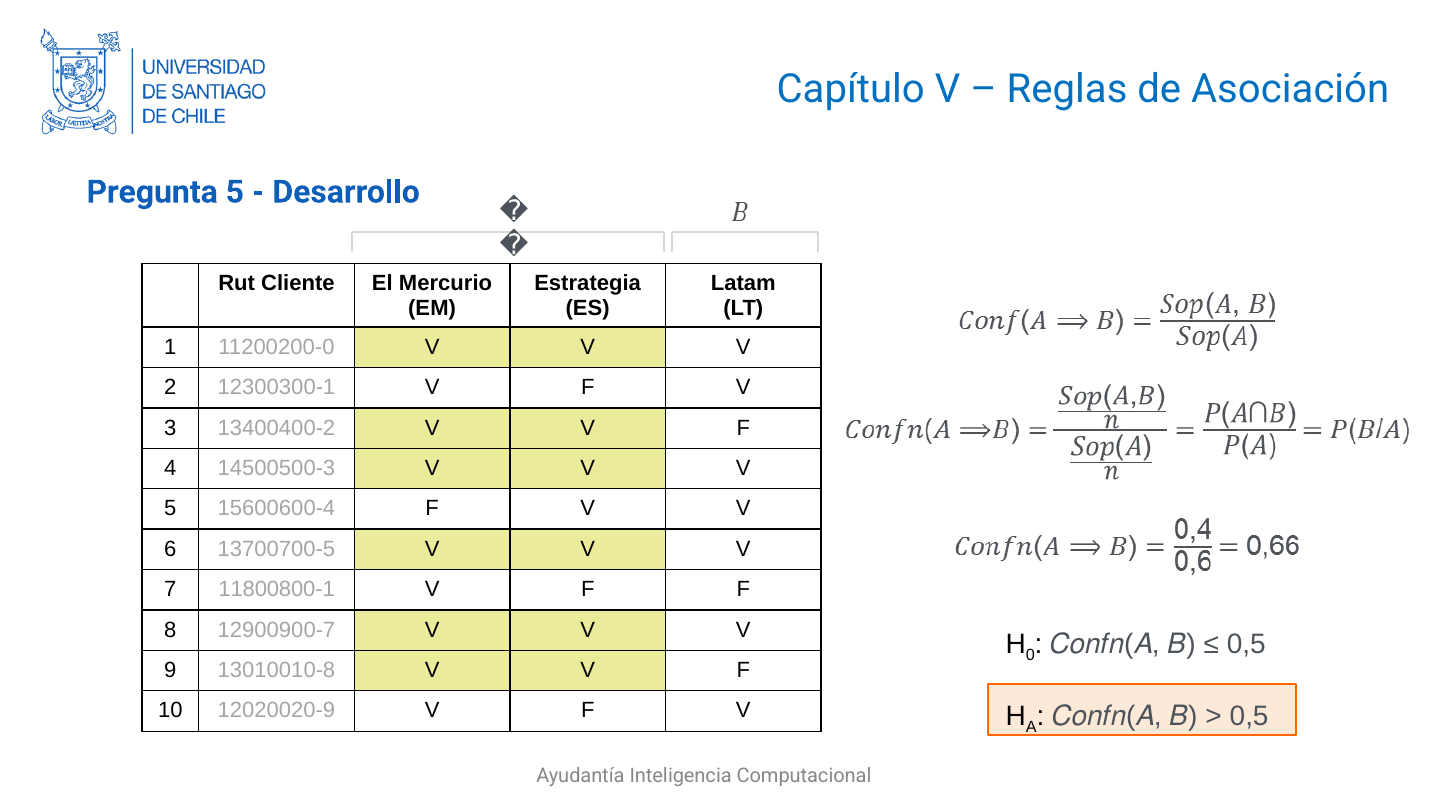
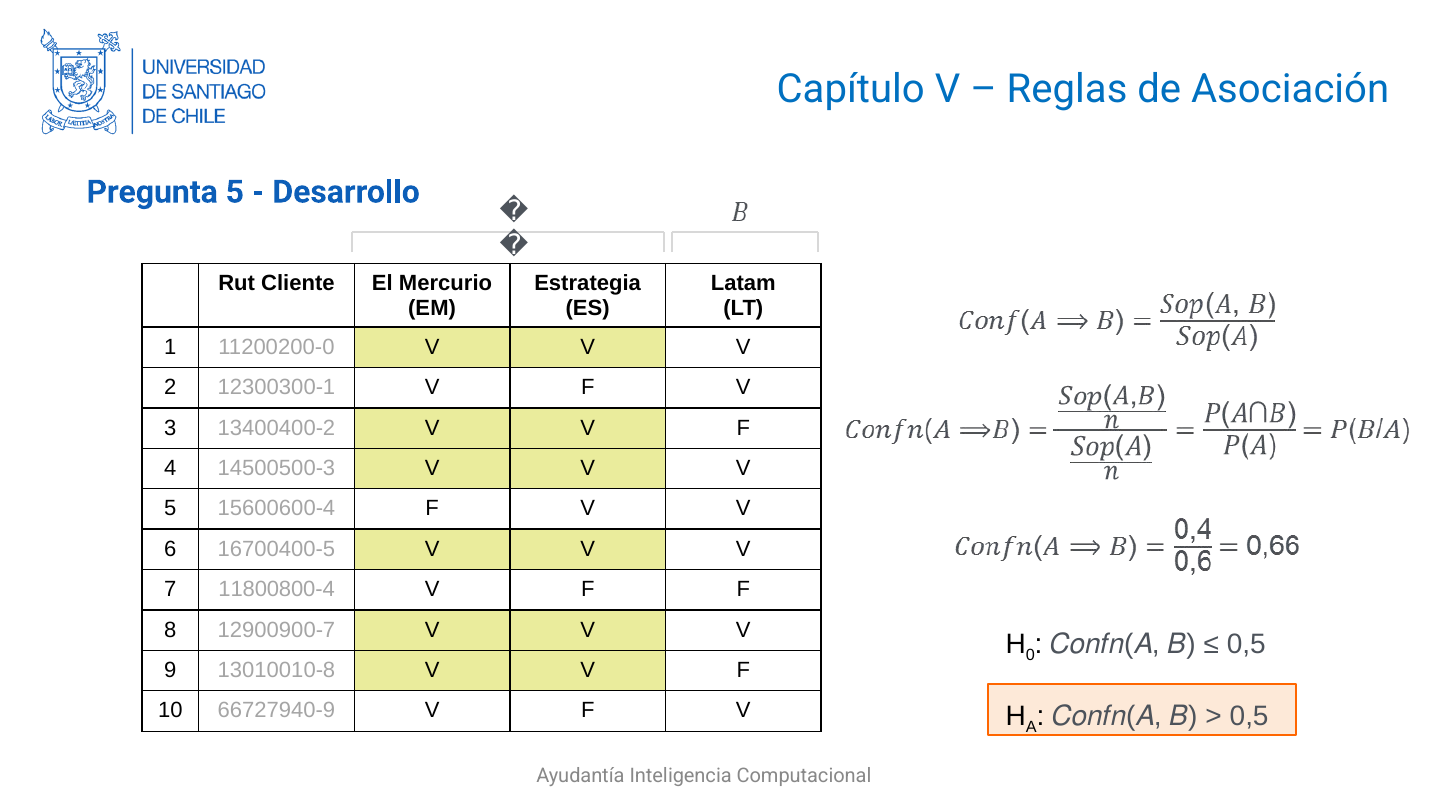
13700700-5: 13700700-5 -> 16700400-5 (276, 549)
11800800-1: 11800800-1 -> 11800800-4 (277, 590)
12020020-9: 12020020-9 -> 66727940-9 (276, 711)
